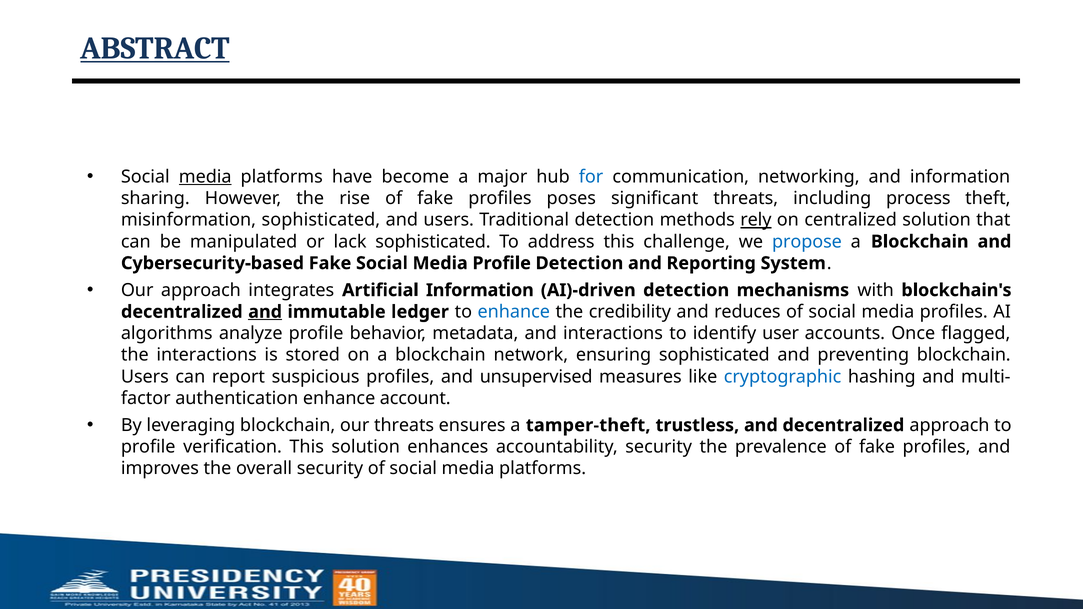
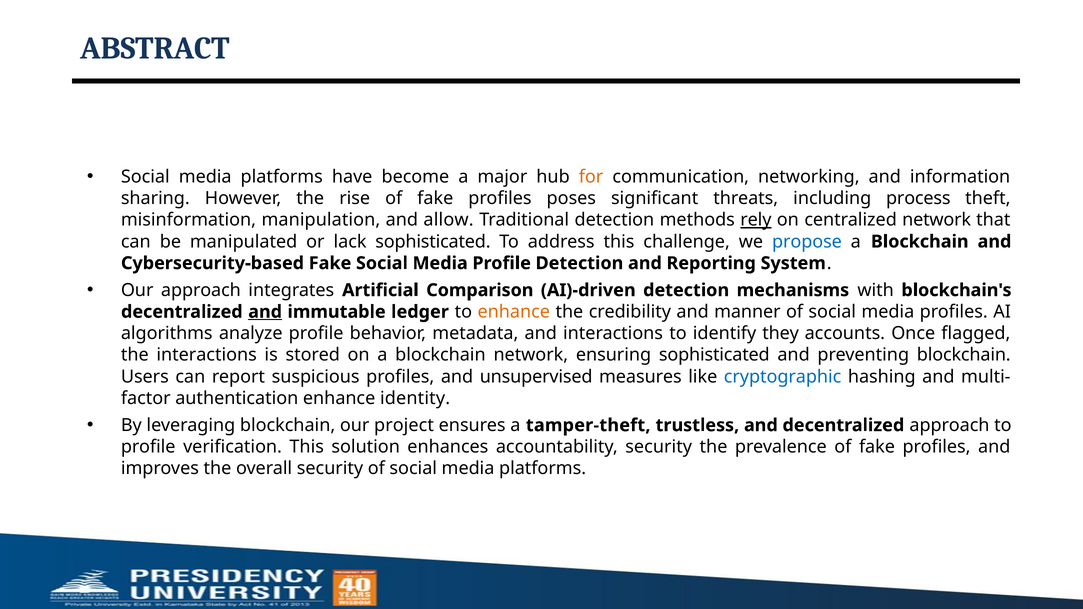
ABSTRACT underline: present -> none (155, 48)
media underline: present -> none (205, 177)
for colour: blue -> orange (591, 177)
misinformation sophisticated: sophisticated -> manipulation (321, 220)
and users: users -> allow (449, 220)
centralized solution: solution -> network (937, 220)
Artificial Information: Information -> Comparison (480, 290)
enhance colour: blue -> orange (514, 312)
reduces: reduces -> manner (747, 312)
user: user -> they (781, 334)
account: account -> identity (415, 398)
our threats: threats -> project (404, 425)
